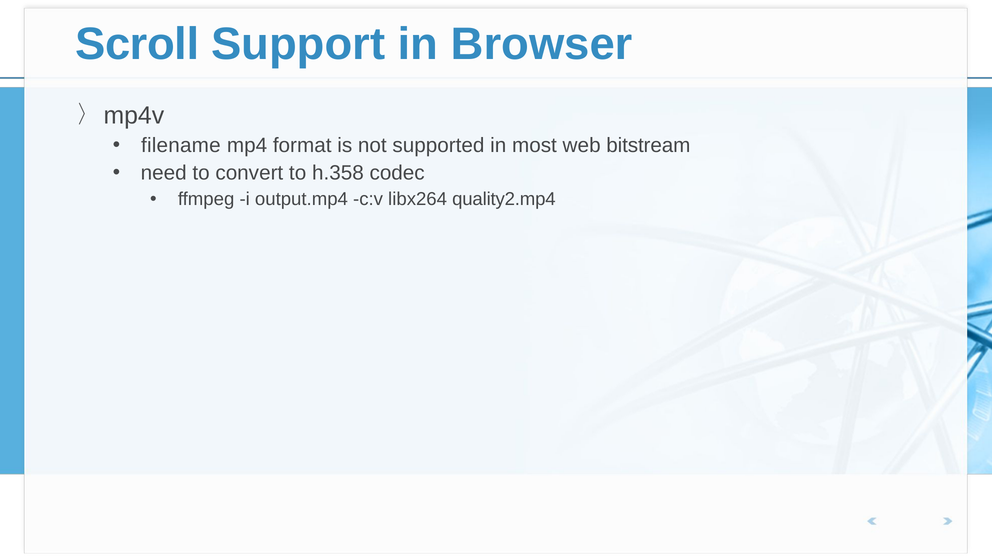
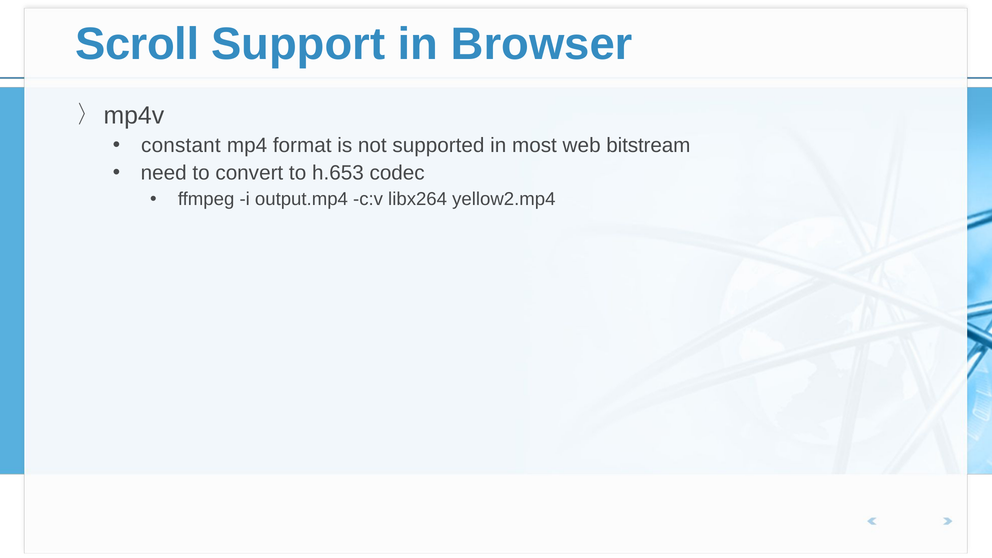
filename: filename -> constant (181, 145)
h.358: h.358 -> h.653 (338, 173)
quality2.mp4: quality2.mp4 -> yellow2.mp4 (504, 199)
